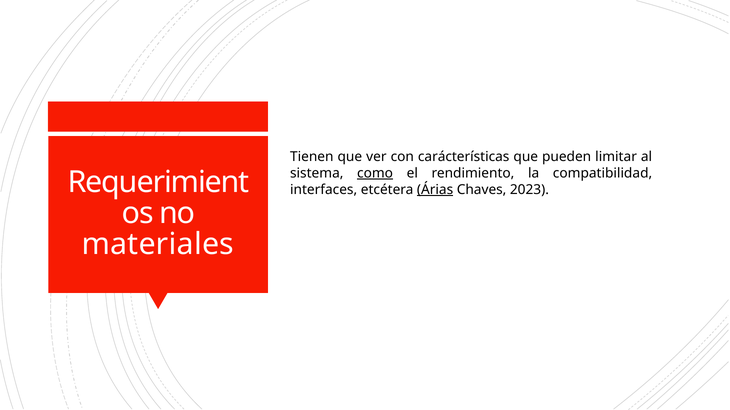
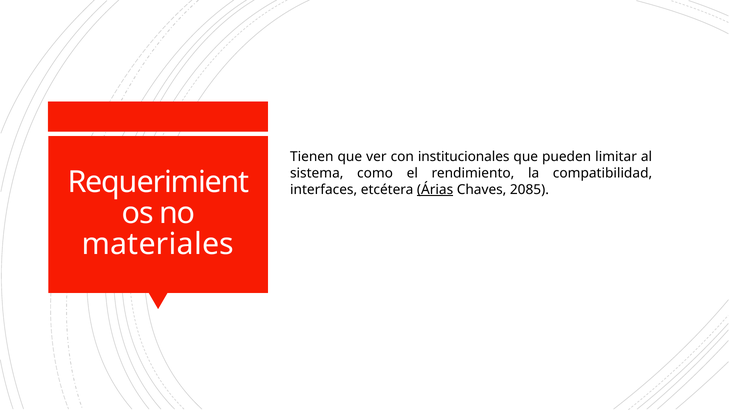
carácterísticas: carácterísticas -> institucionales (464, 157)
como underline: present -> none (375, 173)
2023: 2023 -> 2085 (529, 190)
